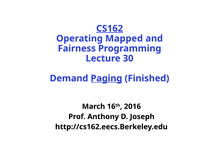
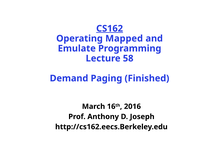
Fairness: Fairness -> Emulate (77, 48)
30: 30 -> 58 (128, 58)
Paging underline: present -> none (106, 78)
